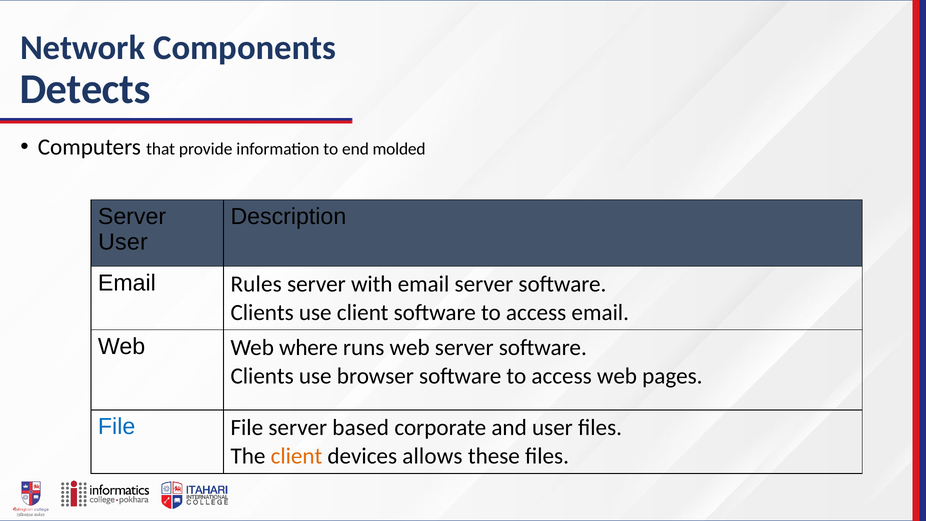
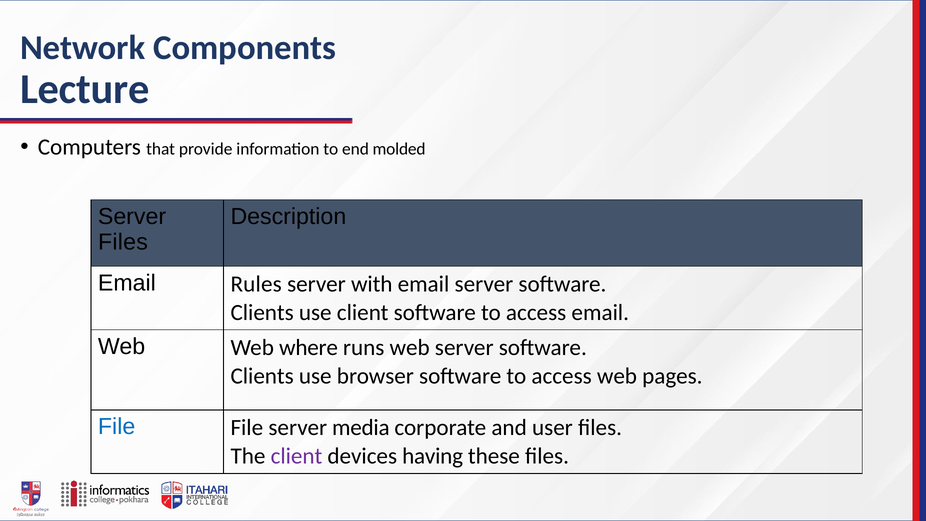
Detects: Detects -> Lecture (85, 89)
User: User -> Files (123, 242)
based: based -> media (361, 428)
client colour: orange -> purple (296, 456)
allows: allows -> having (433, 456)
